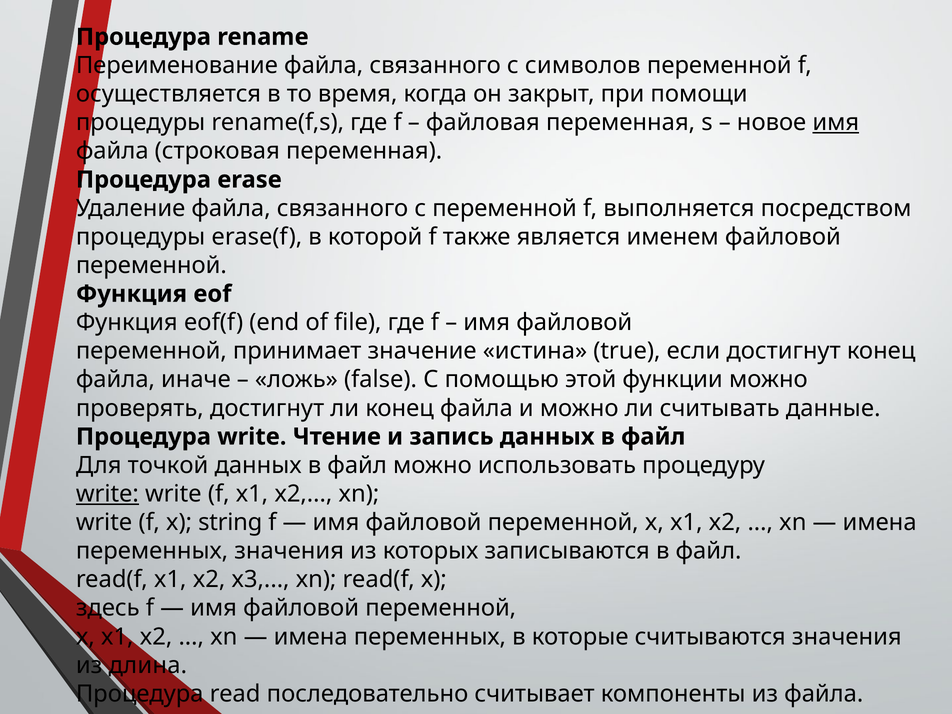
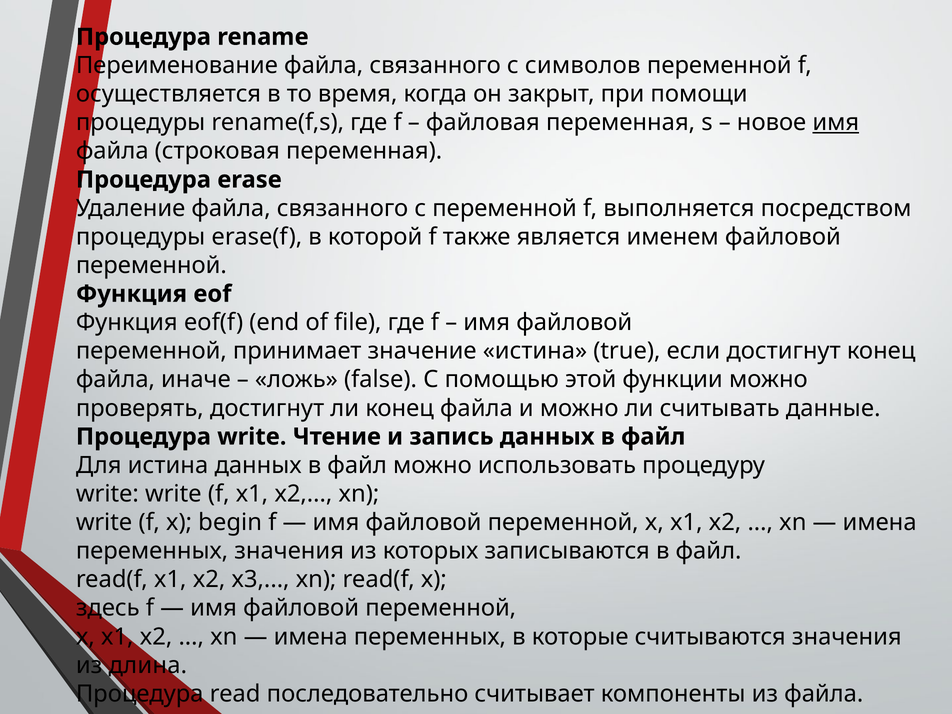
Для точкой: точкой -> истина (168, 465)
write underline: present -> none (107, 494)
string: string -> begin (230, 522)
